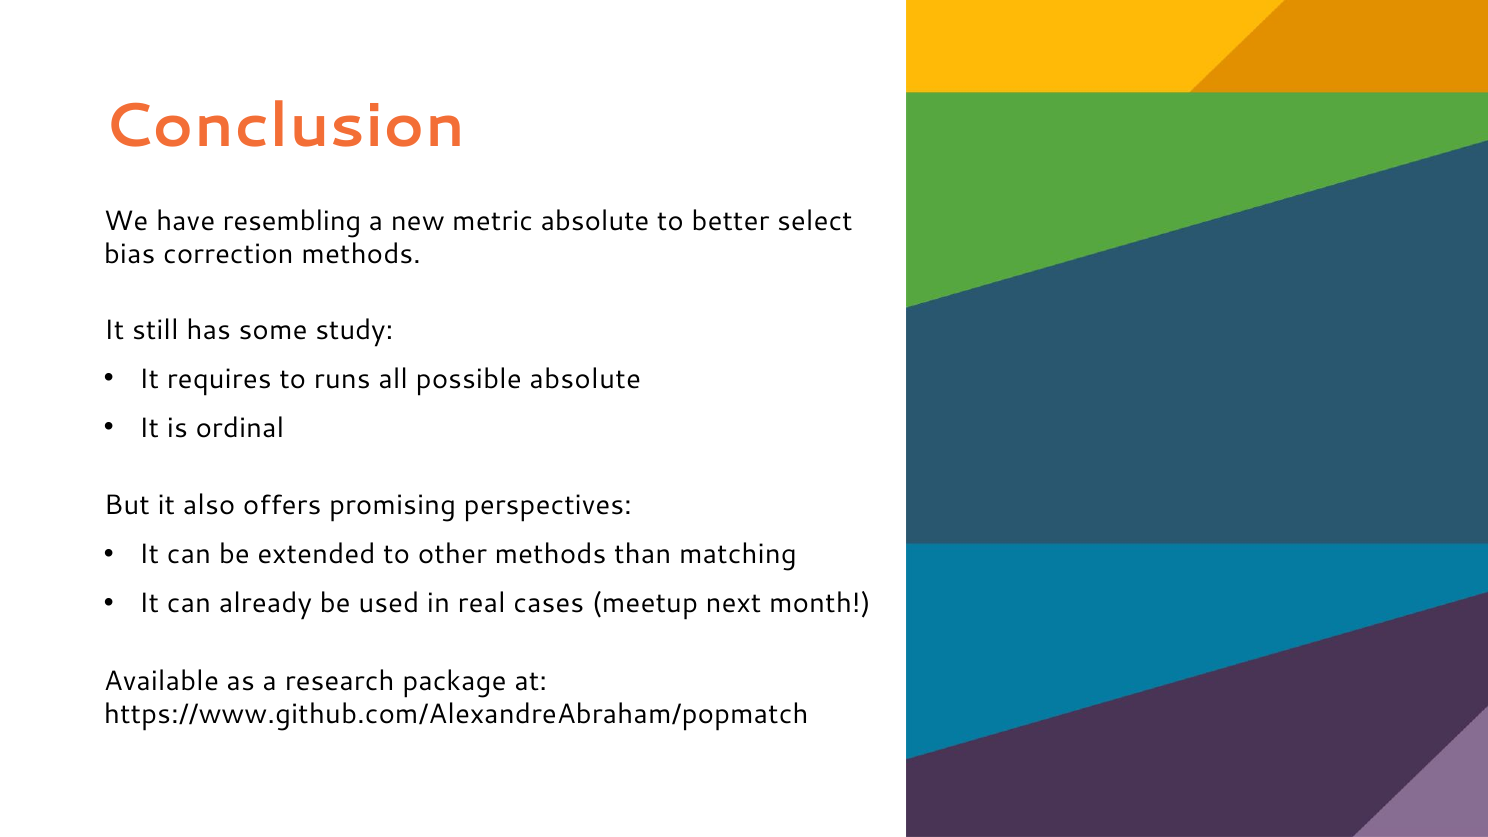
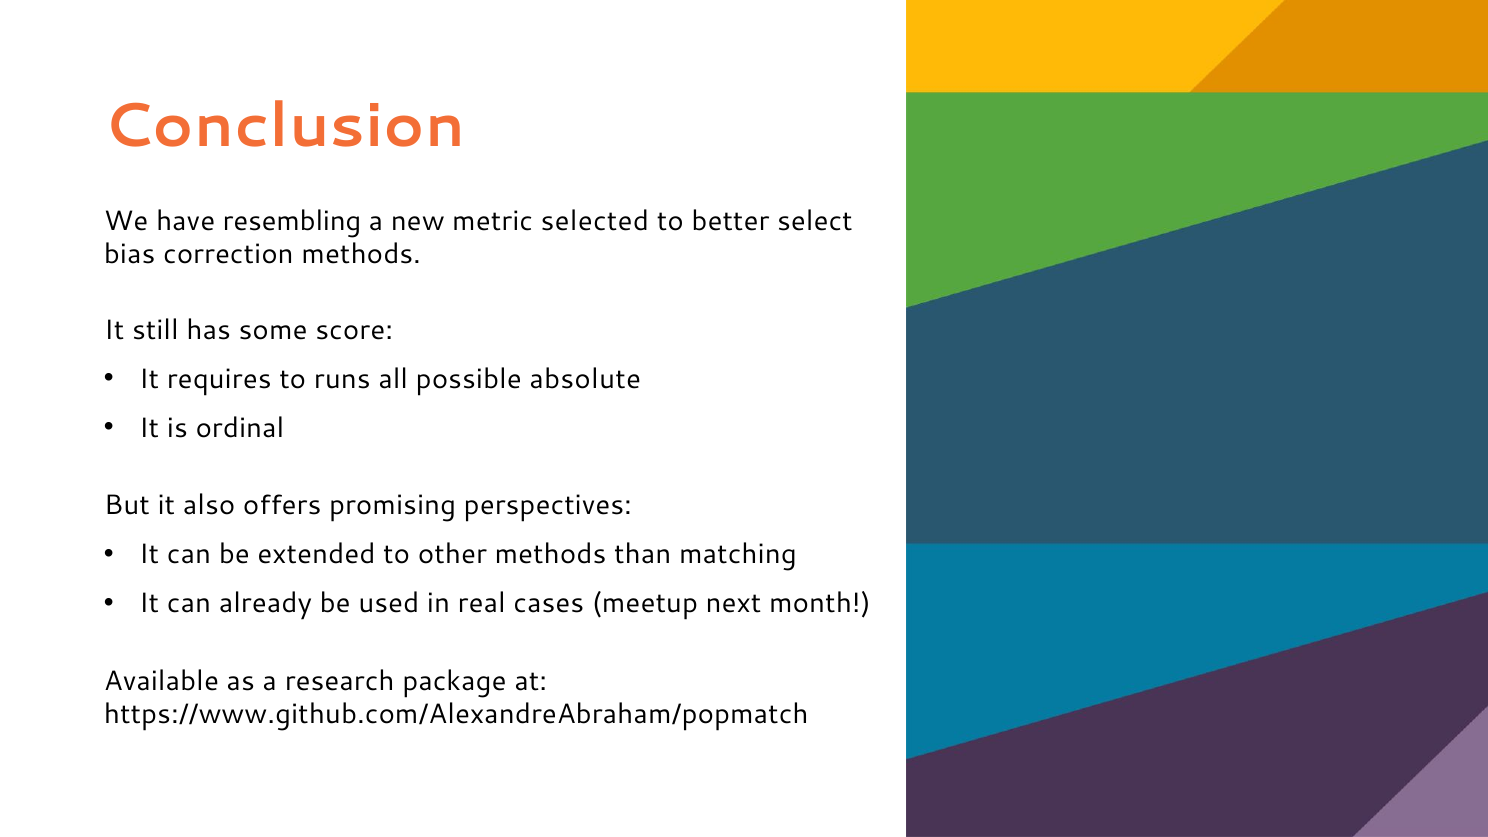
metric absolute: absolute -> selected (595, 221)
study: study -> score (354, 330)
